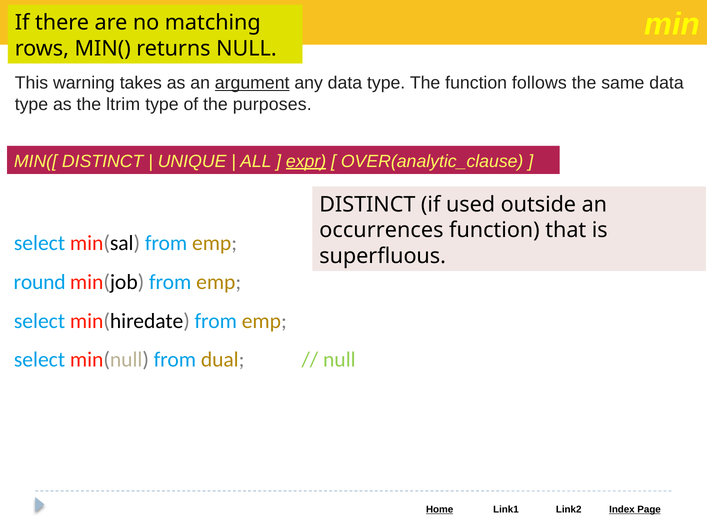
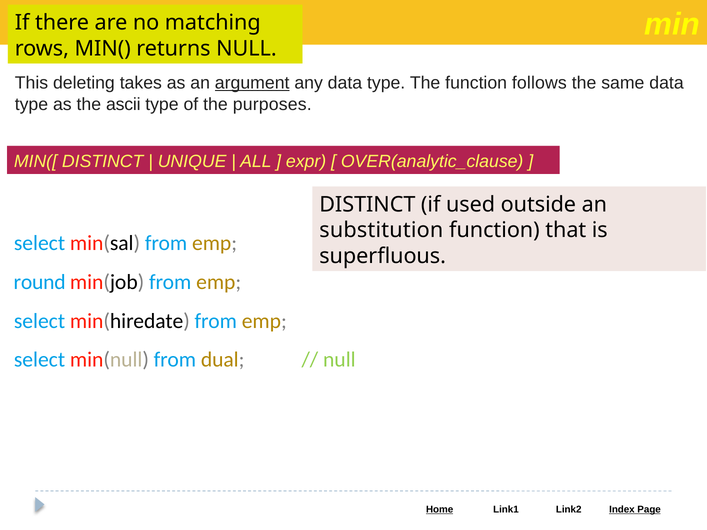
warning: warning -> deleting (84, 83)
ltrim: ltrim -> ascii (123, 104)
expr underline: present -> none (306, 161)
occurrences: occurrences -> substitution (381, 230)
